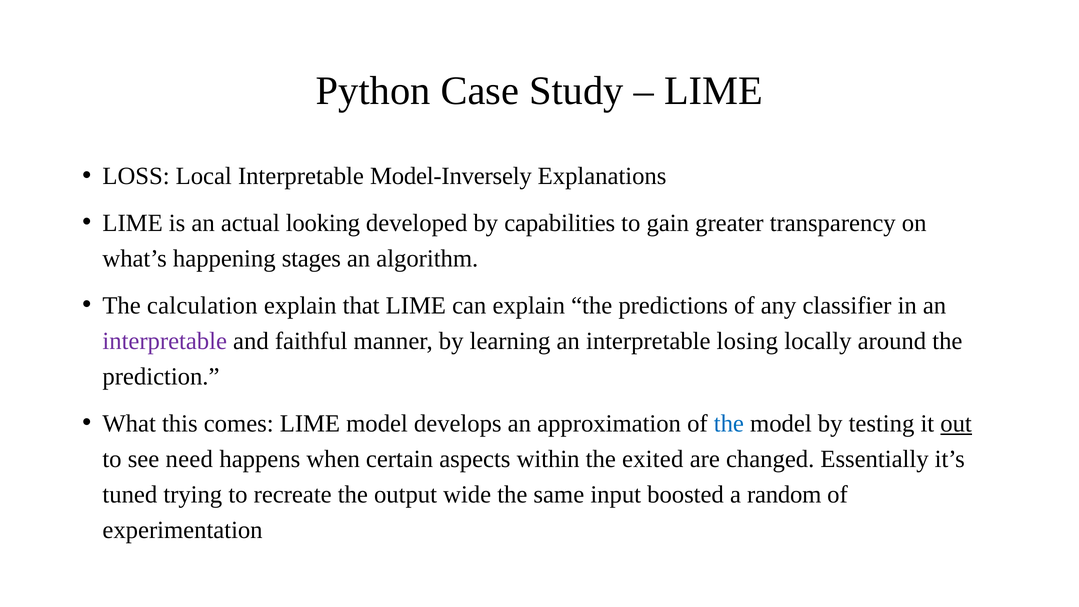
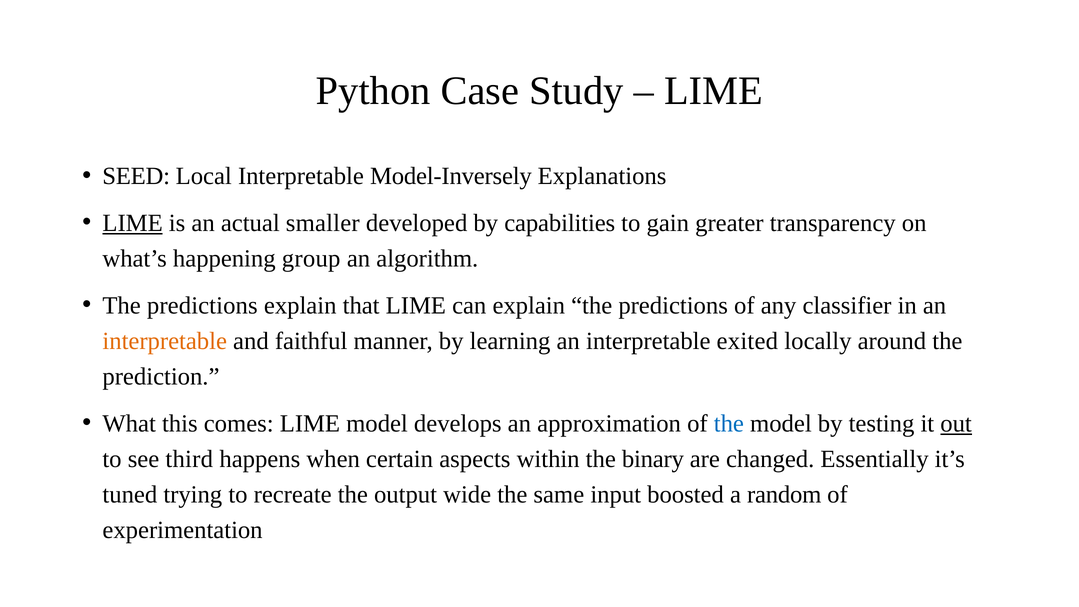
LOSS: LOSS -> SEED (136, 176)
LIME underline: none -> present (133, 223)
looking: looking -> smaller (323, 223)
stages: stages -> group (311, 259)
calculation: calculation -> predictions (202, 305)
interpretable colour: purple -> orange (165, 341)
losing: losing -> exited (747, 341)
need: need -> third (189, 459)
exited: exited -> binary (653, 459)
